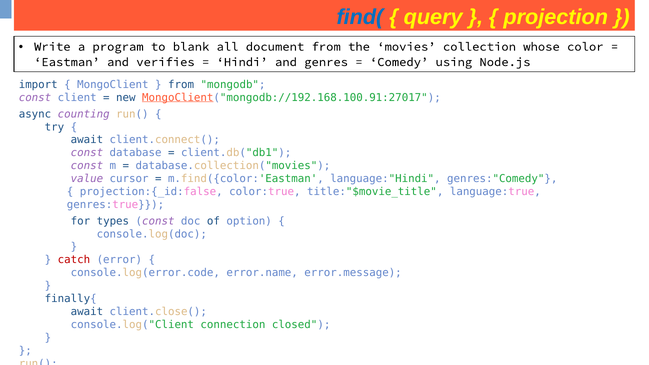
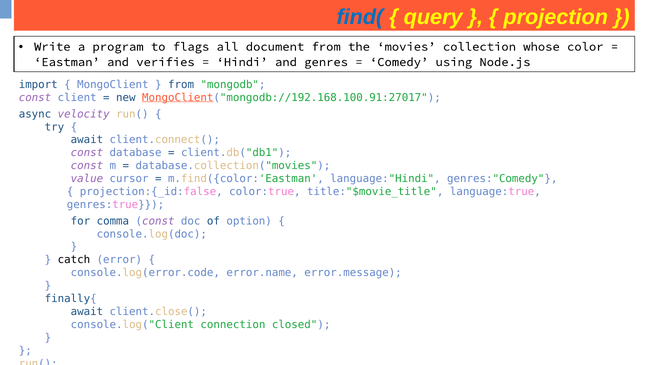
blank: blank -> flags (191, 47)
counting: counting -> velocity (84, 114)
types: types -> comma (113, 221)
catch colour: red -> black (74, 260)
